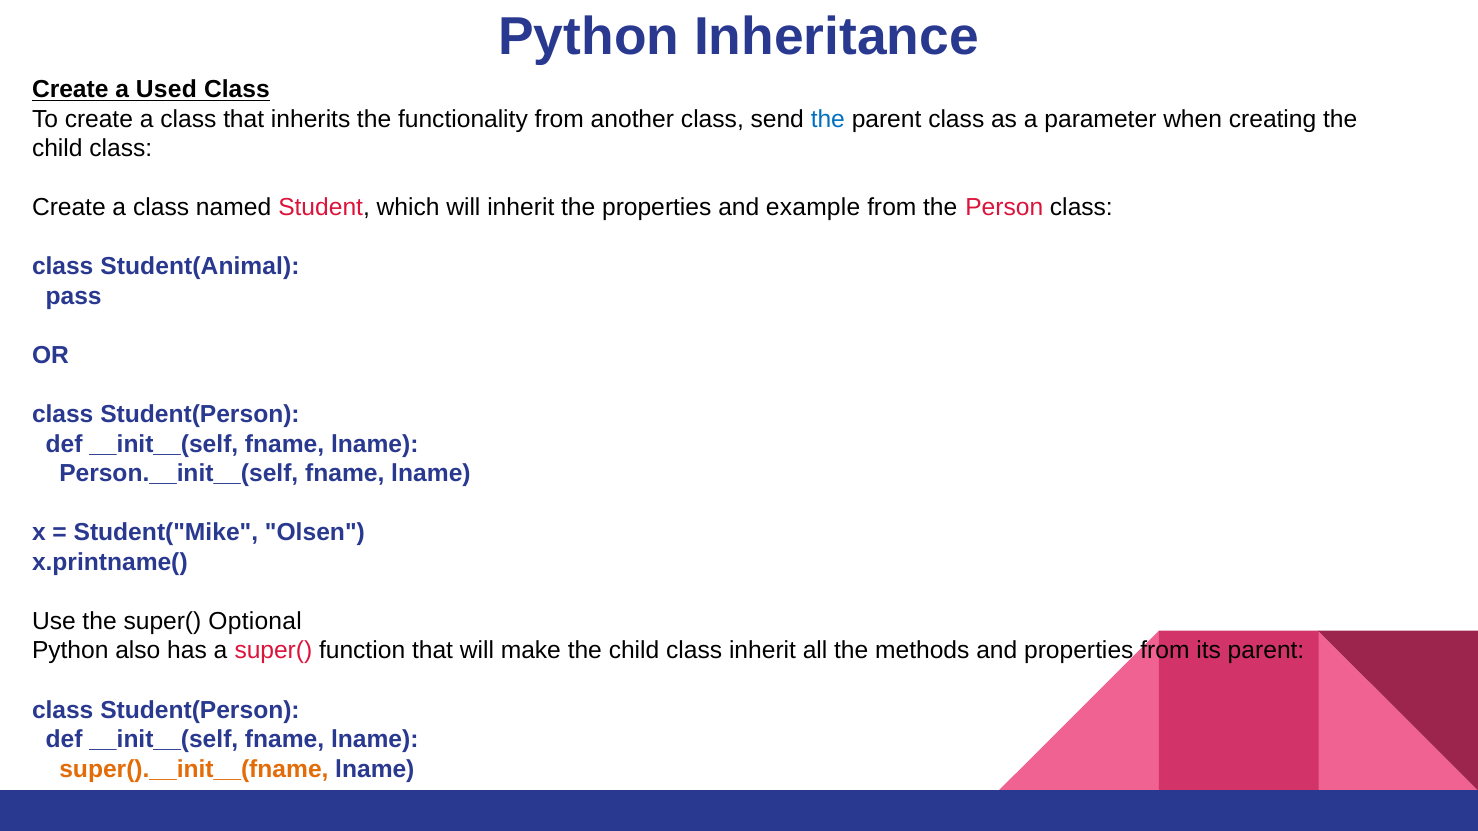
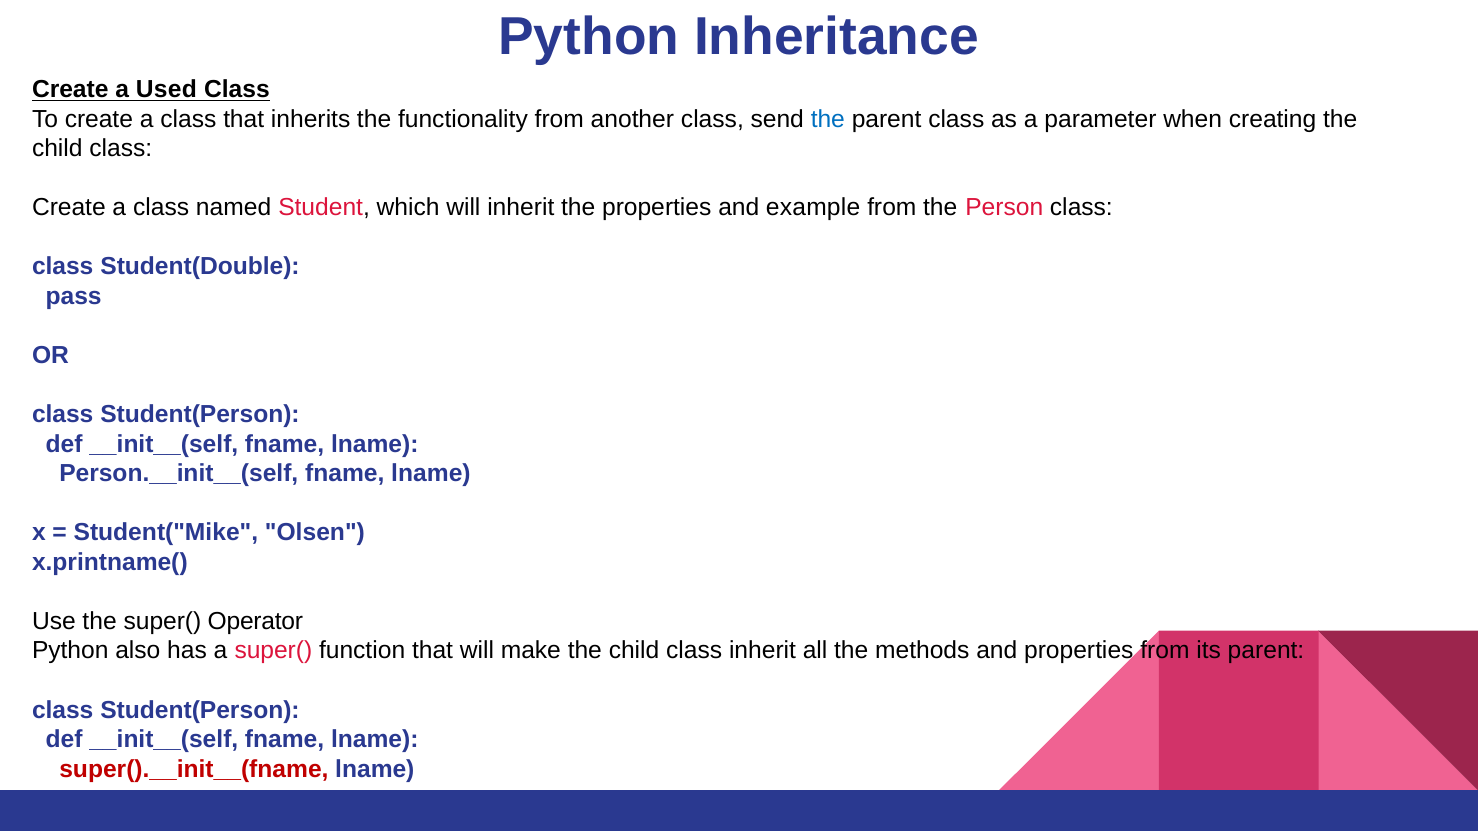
Student(Animal: Student(Animal -> Student(Double (200, 267)
Optional: Optional -> Operator (255, 622)
super().__init__(fname colour: orange -> red (194, 769)
